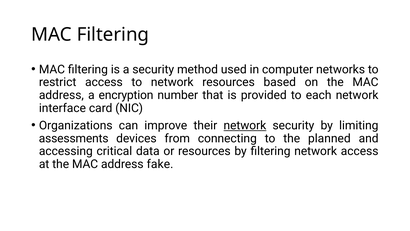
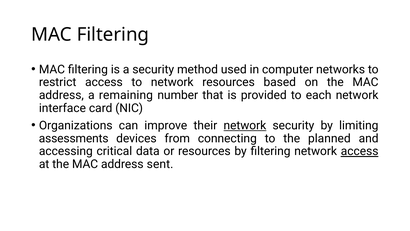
encryption: encryption -> remaining (126, 95)
access underline: none -> present (360, 151)
fake: fake -> sent (160, 164)
